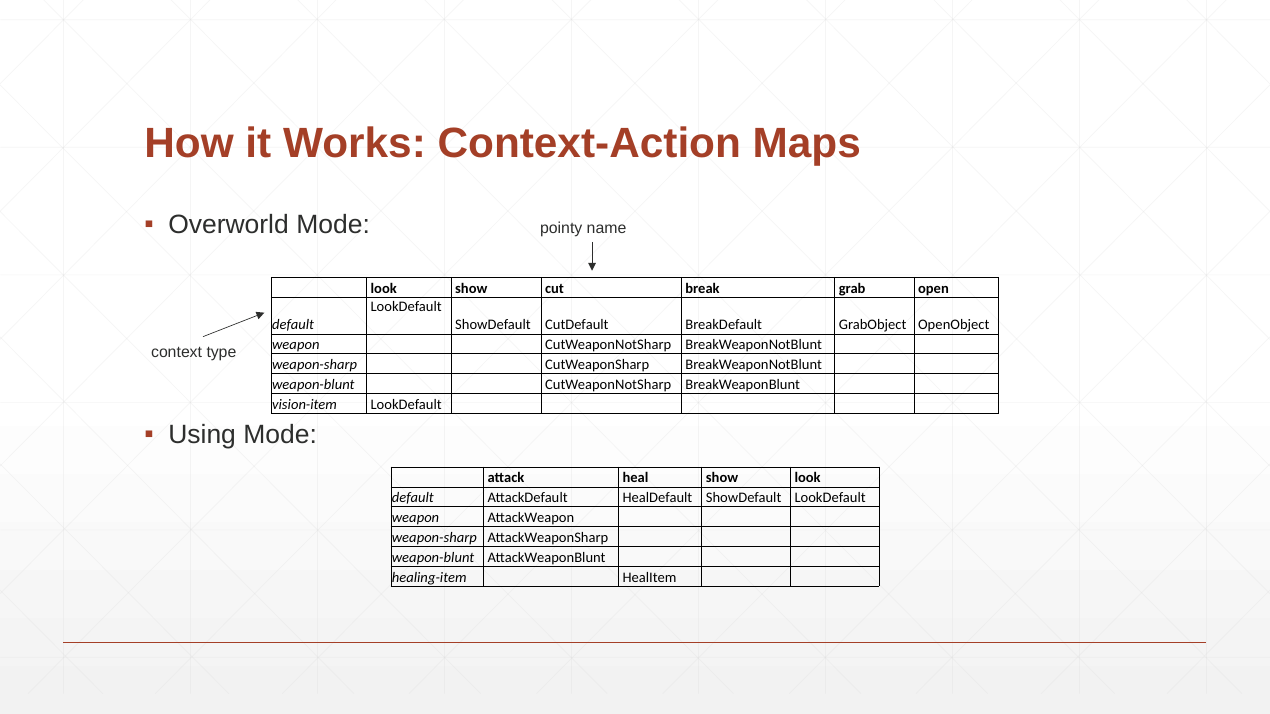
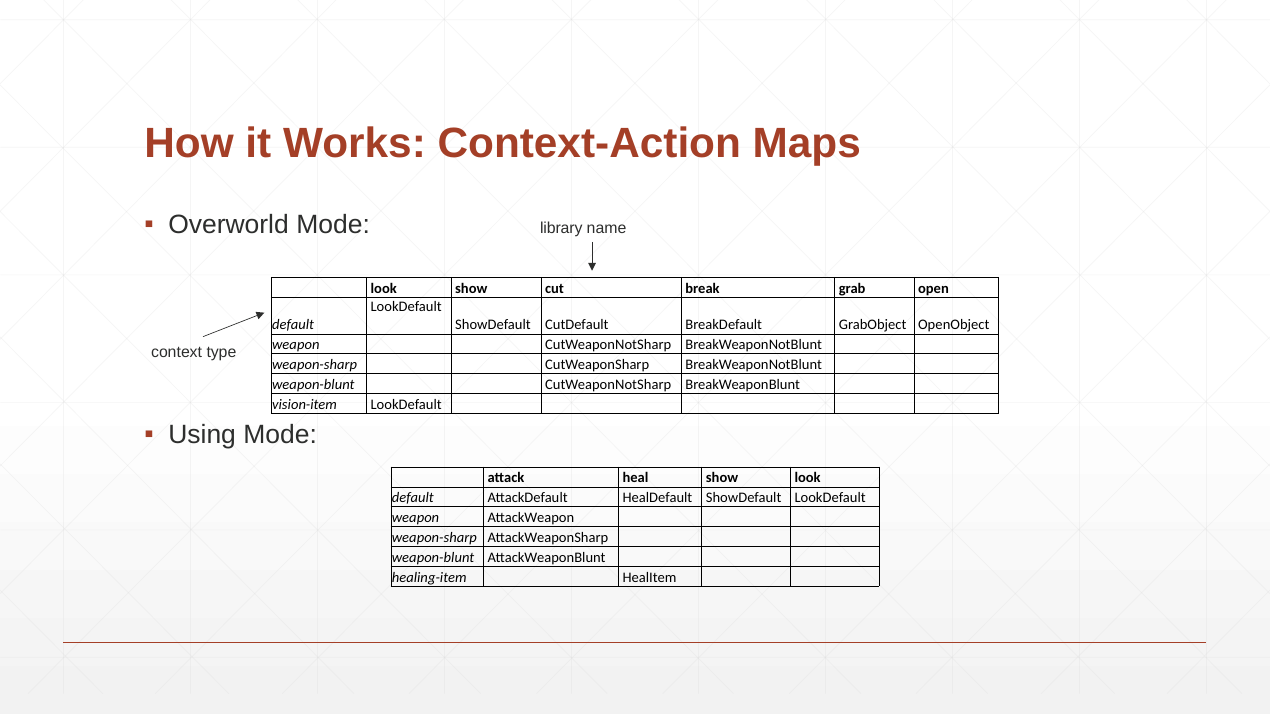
pointy: pointy -> library (561, 229)
